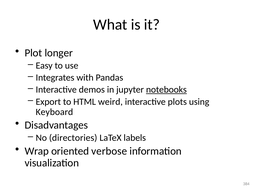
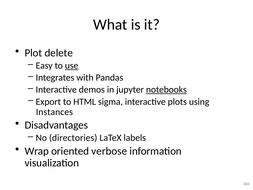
longer: longer -> delete (59, 53)
use underline: none -> present (72, 65)
weird: weird -> sigma (110, 102)
Keyboard: Keyboard -> Instances (54, 112)
